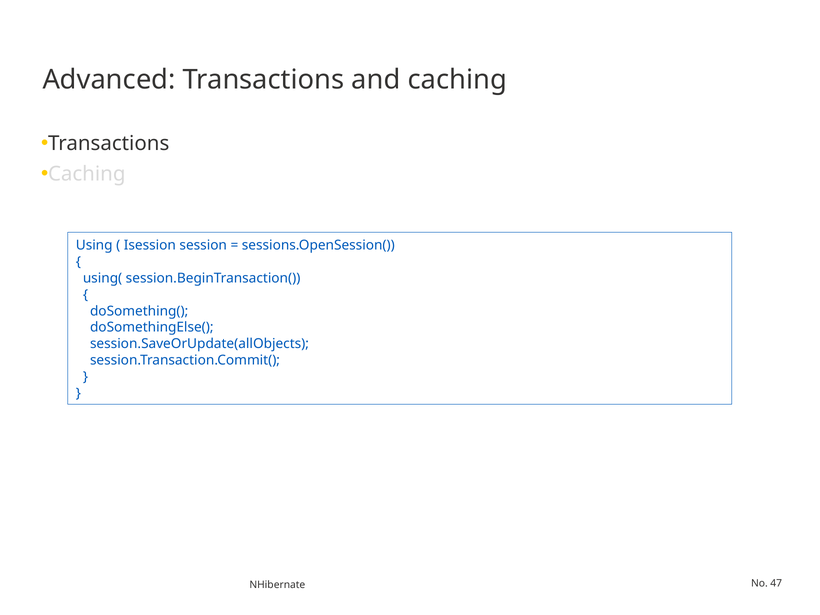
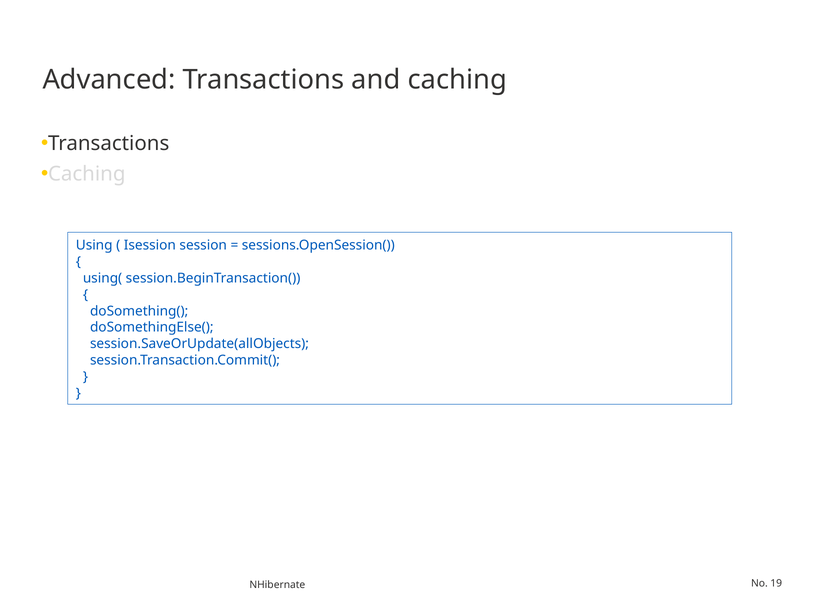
47: 47 -> 19 (776, 583)
